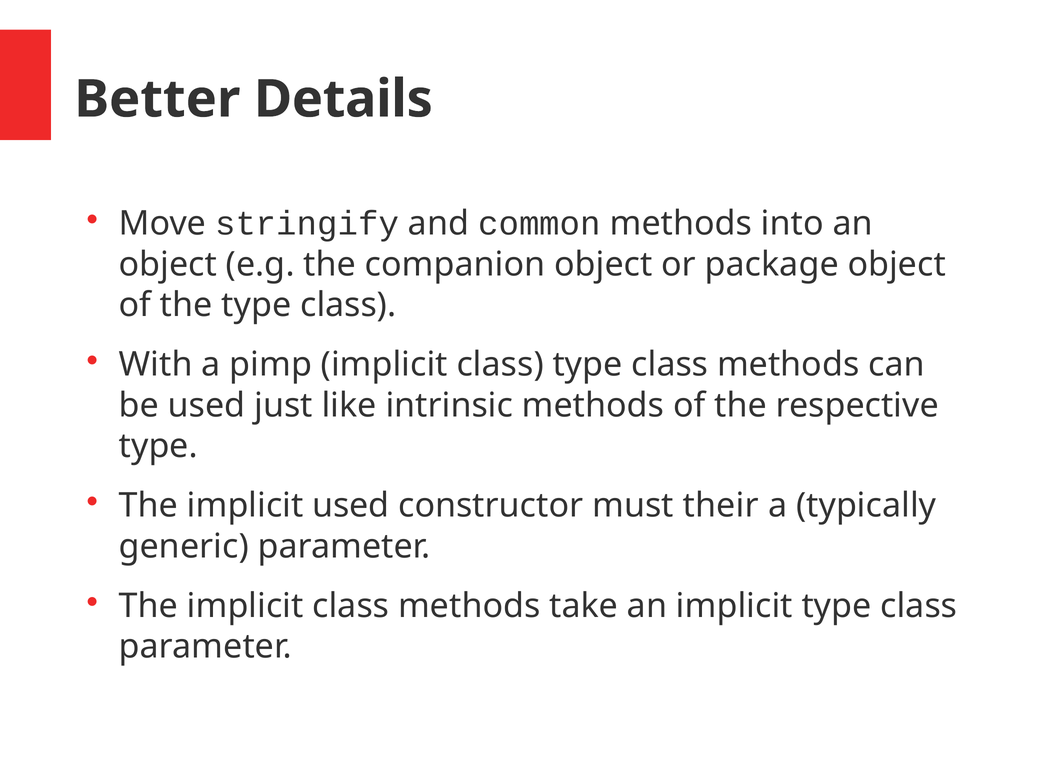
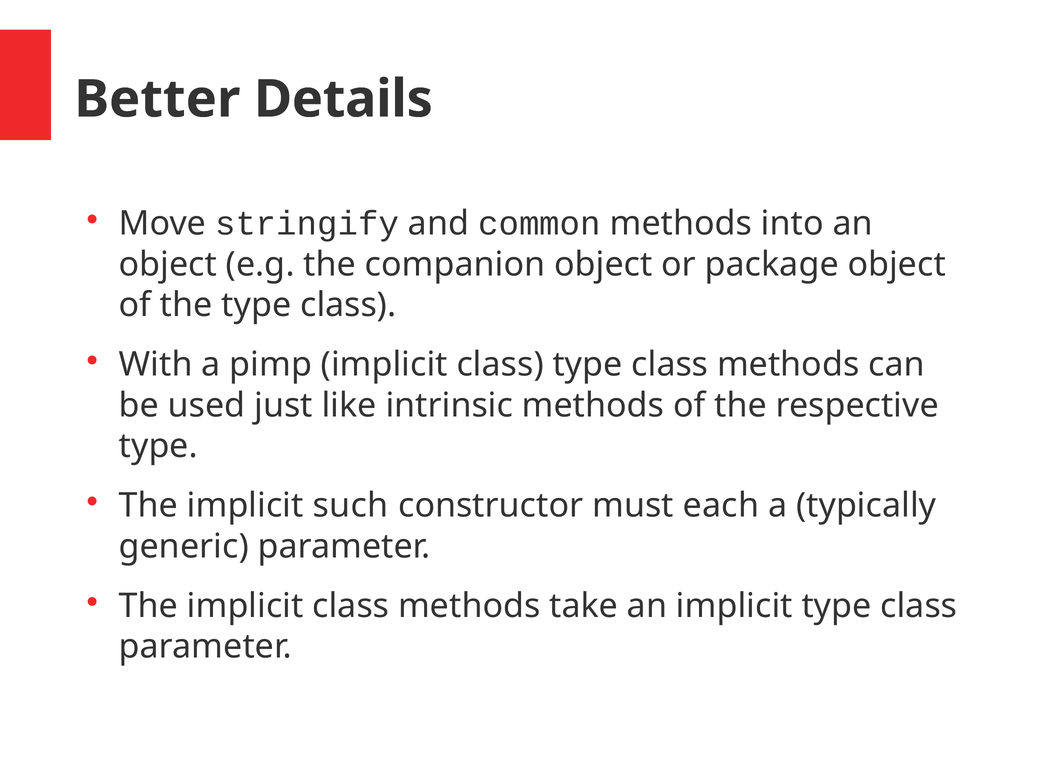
implicit used: used -> such (351, 506)
their: their -> each (721, 506)
